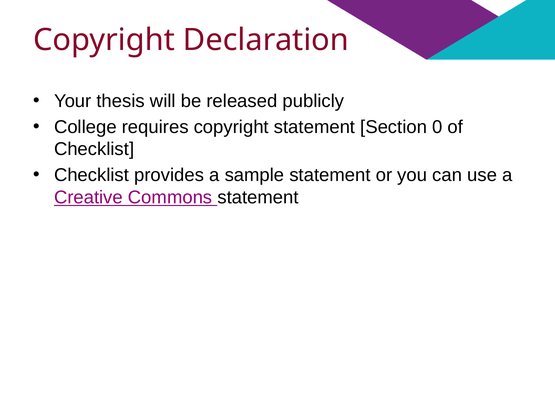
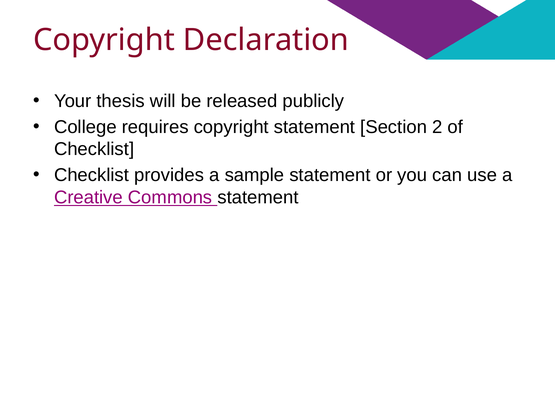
0: 0 -> 2 (437, 127)
